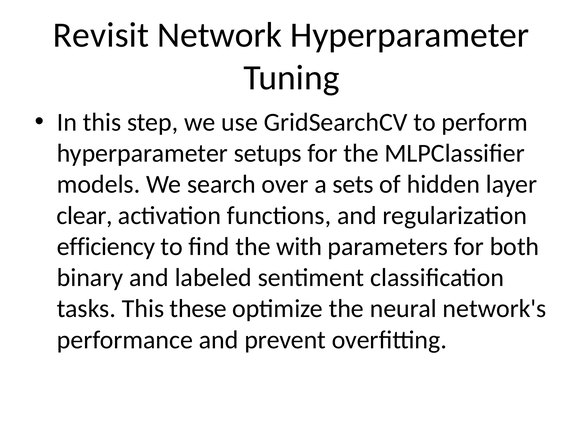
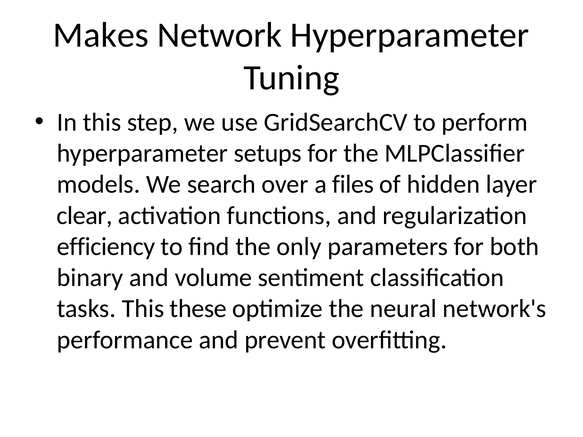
Revisit: Revisit -> Makes (101, 35)
sets: sets -> files (353, 185)
with: with -> only (299, 247)
labeled: labeled -> volume (213, 278)
